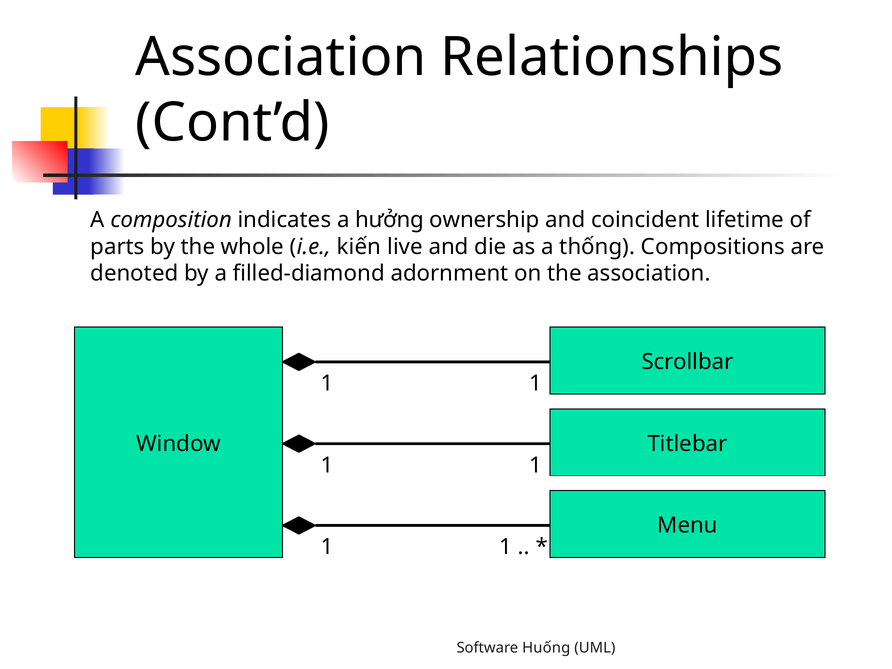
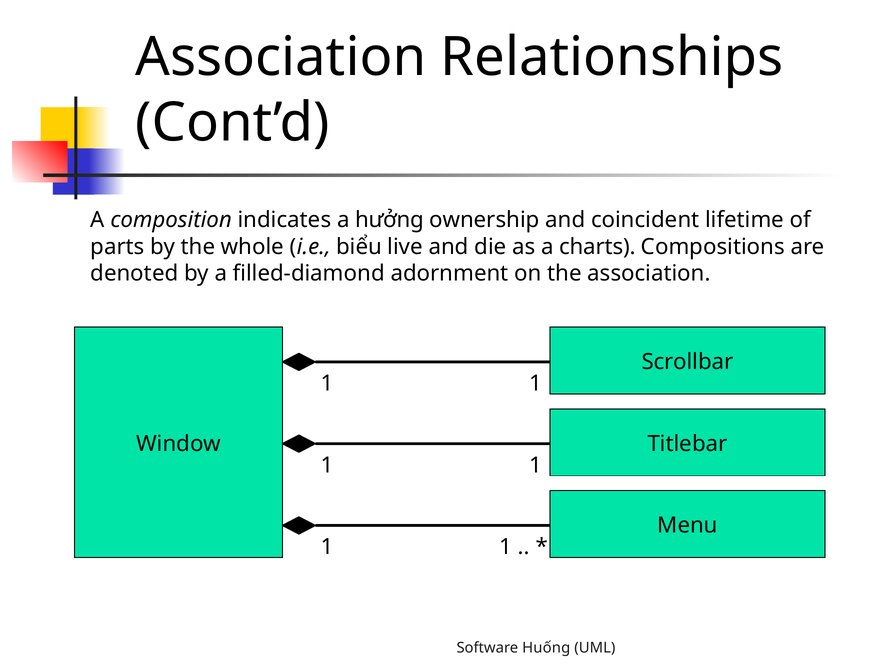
kiến: kiến -> biểu (359, 247)
thống: thống -> charts (597, 247)
